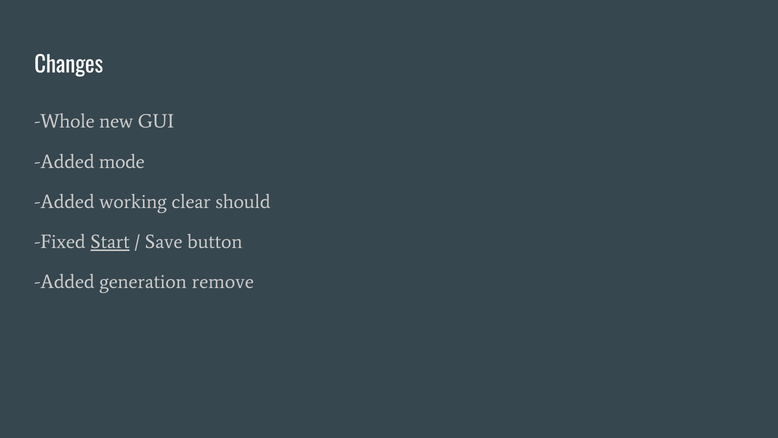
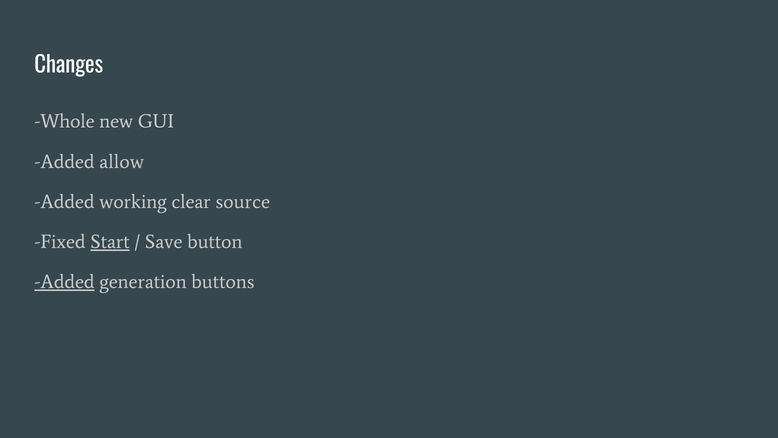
mode: mode -> allow (122, 162)
should: should -> source (243, 202)
Added underline: none -> present (64, 282)
remove: remove -> buttons (223, 282)
